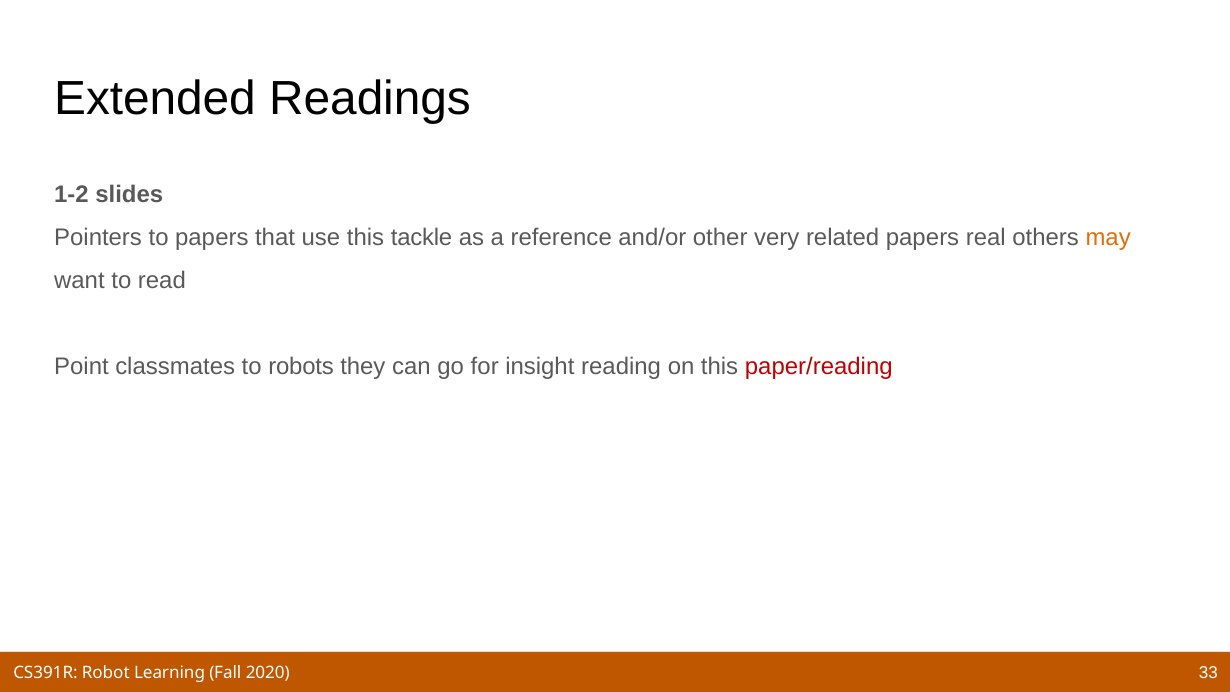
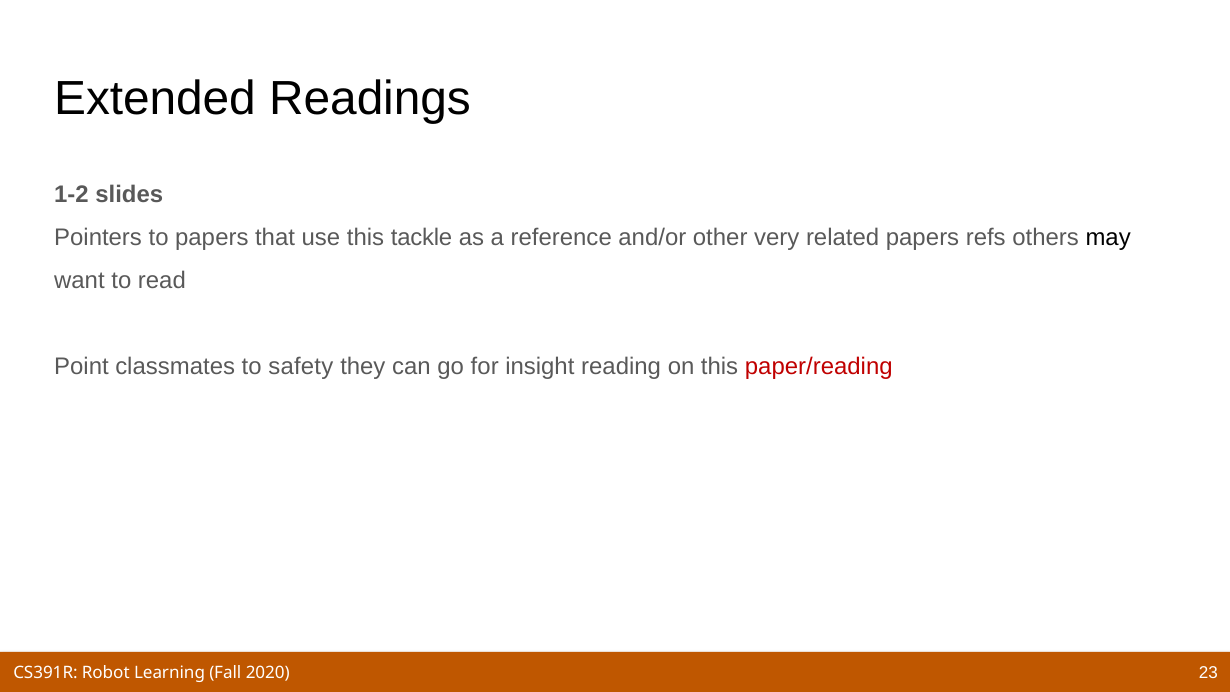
real: real -> refs (986, 238)
may colour: orange -> black (1108, 238)
robots: robots -> safety (301, 367)
33: 33 -> 23 (1208, 673)
